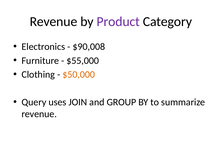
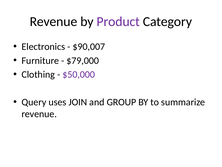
$90,008: $90,008 -> $90,007 (89, 47)
$55,000: $55,000 -> $79,000 (83, 60)
$50,000 colour: orange -> purple (79, 74)
